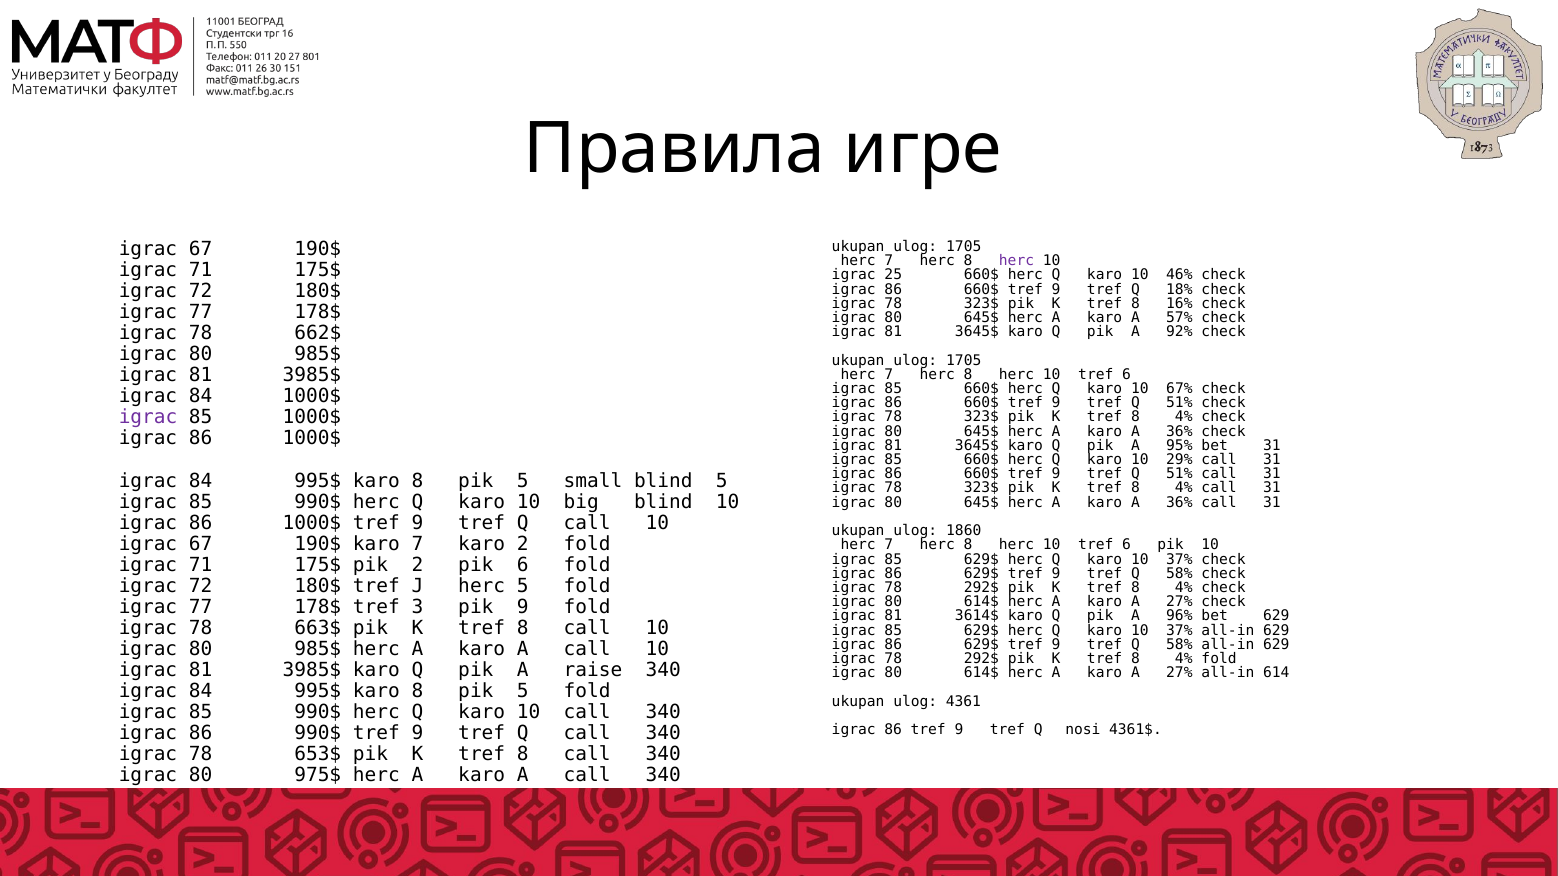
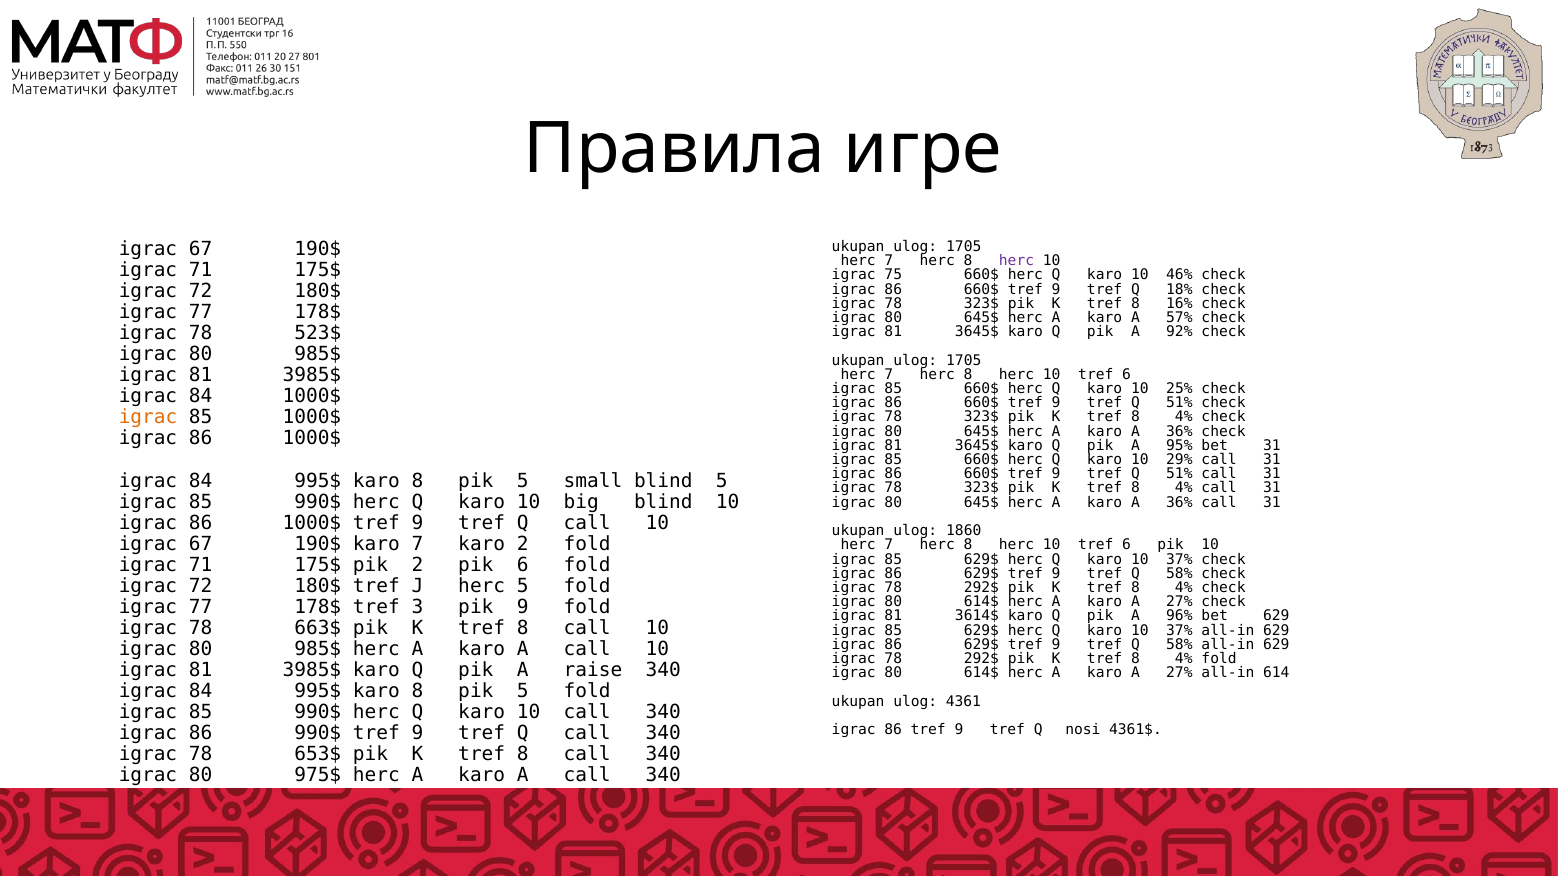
25: 25 -> 75 (893, 275)
662$: 662$ -> 523$ (318, 334)
67%: 67% -> 25% (1179, 389)
igrac colour: purple -> orange (148, 418)
